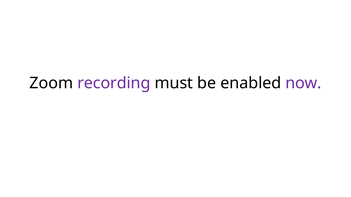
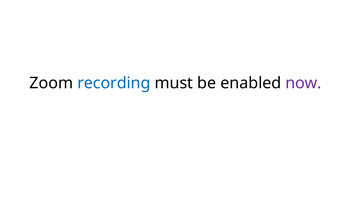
recording colour: purple -> blue (114, 83)
